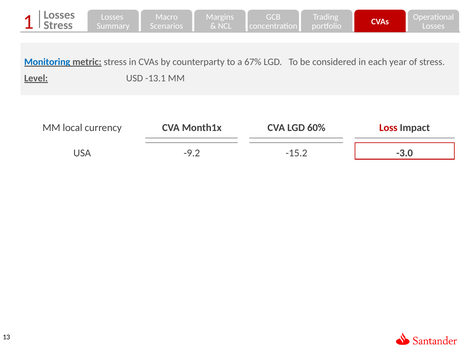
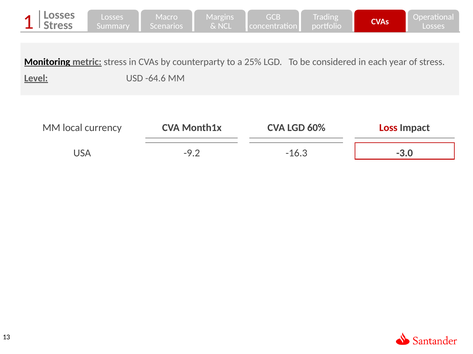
Monitoring colour: blue -> black (47, 62)
67%: 67% -> 25% (253, 62)
-13.1: -13.1 -> -64.6 (155, 78)
-15.2: -15.2 -> -16.3 (297, 153)
